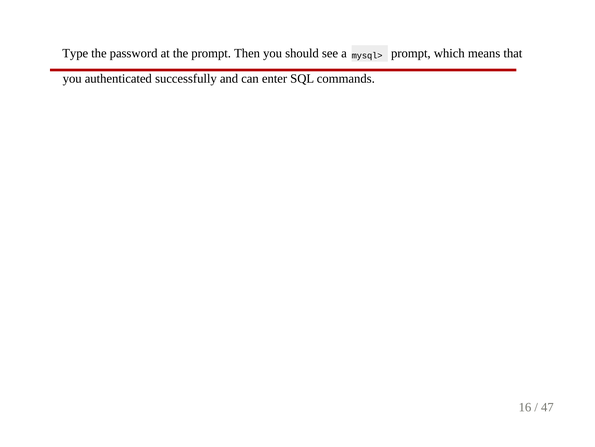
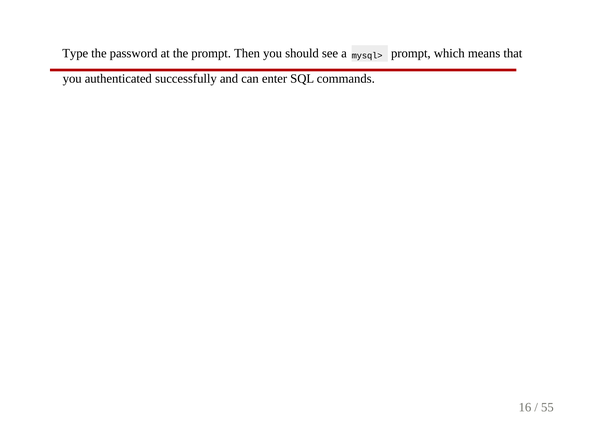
47: 47 -> 55 (547, 407)
